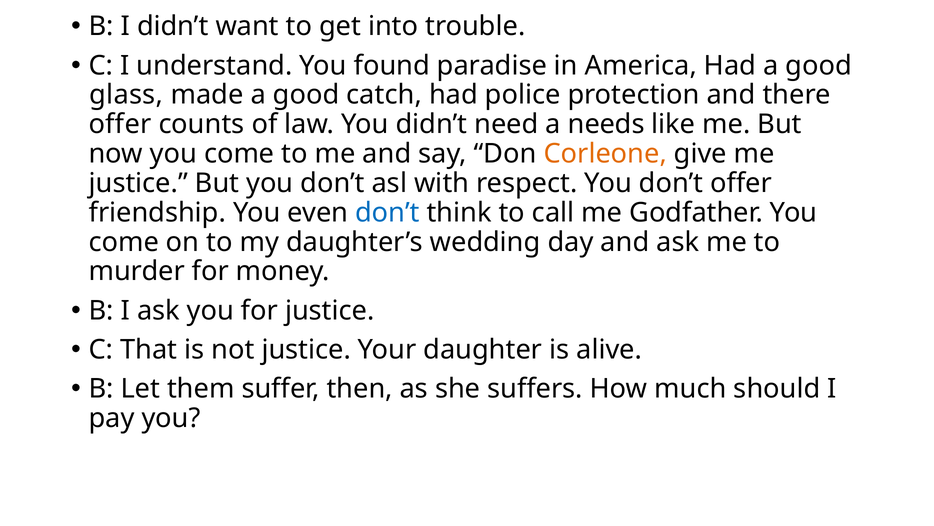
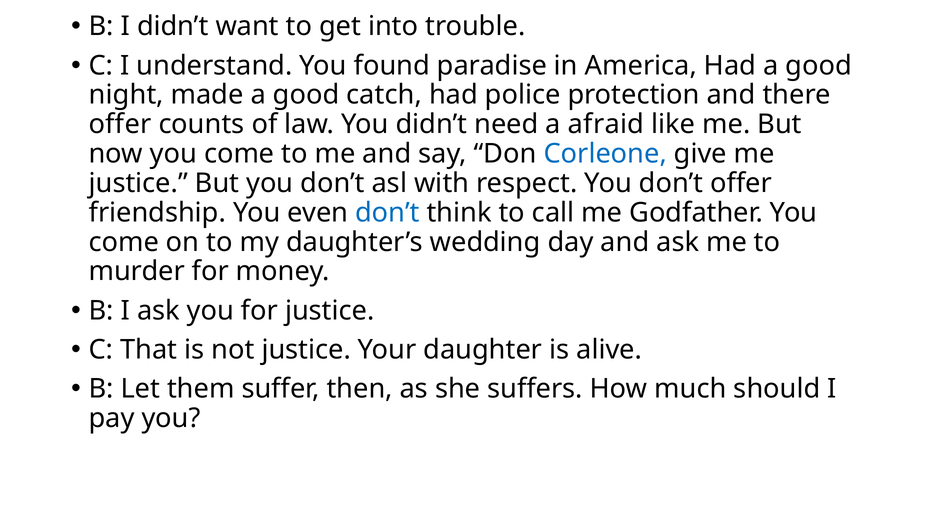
glass: glass -> night (126, 95)
needs: needs -> afraid (606, 124)
Corleone colour: orange -> blue (605, 154)
